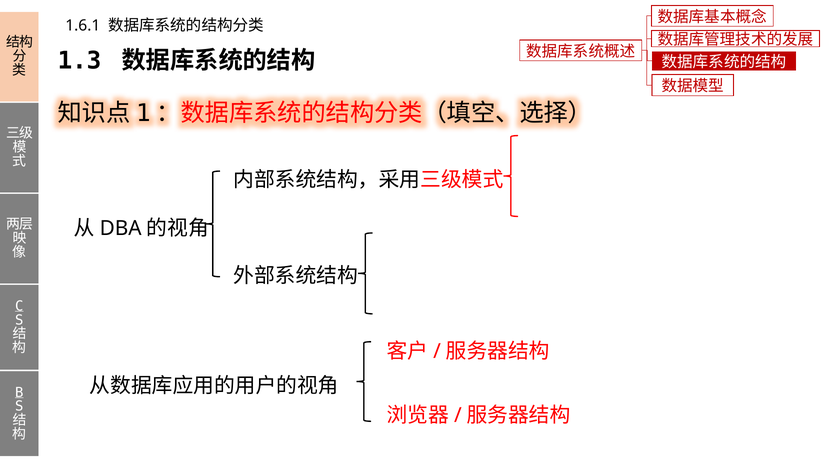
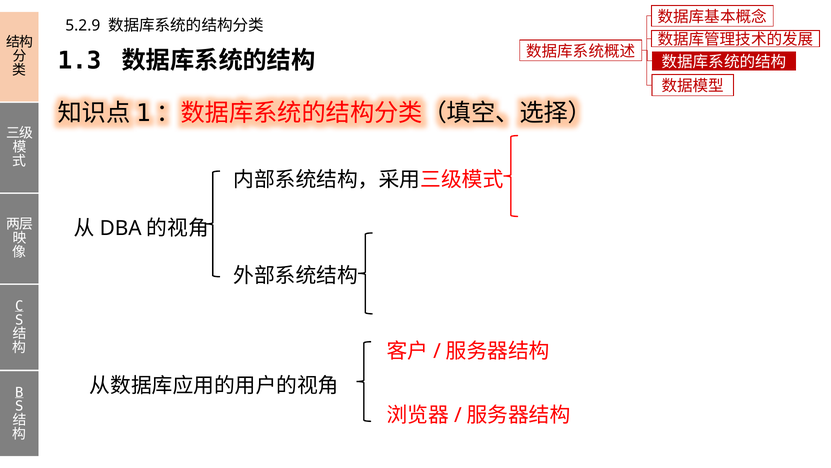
1.6.1: 1.6.1 -> 5.2.9 (83, 25)
